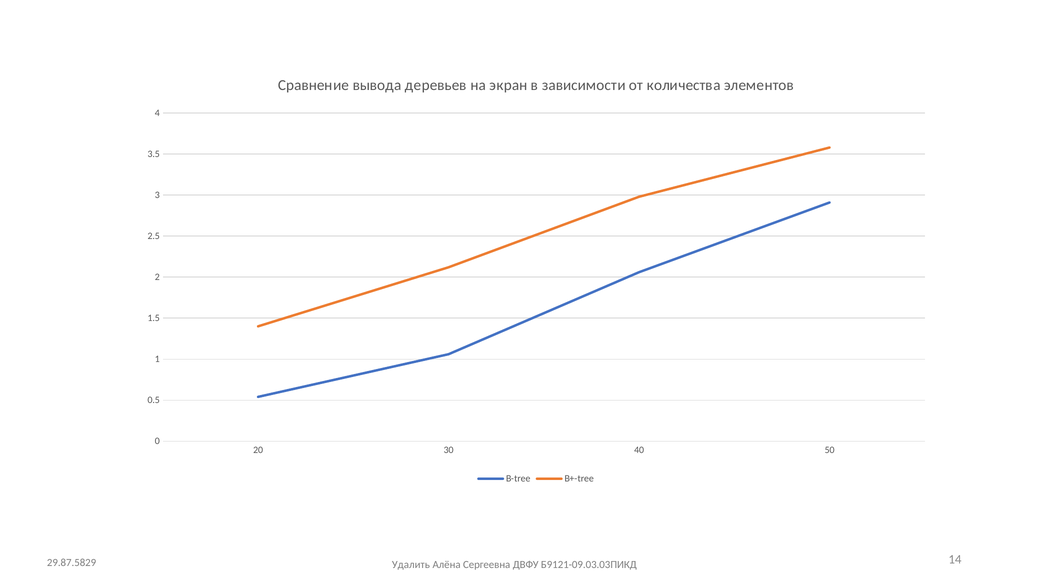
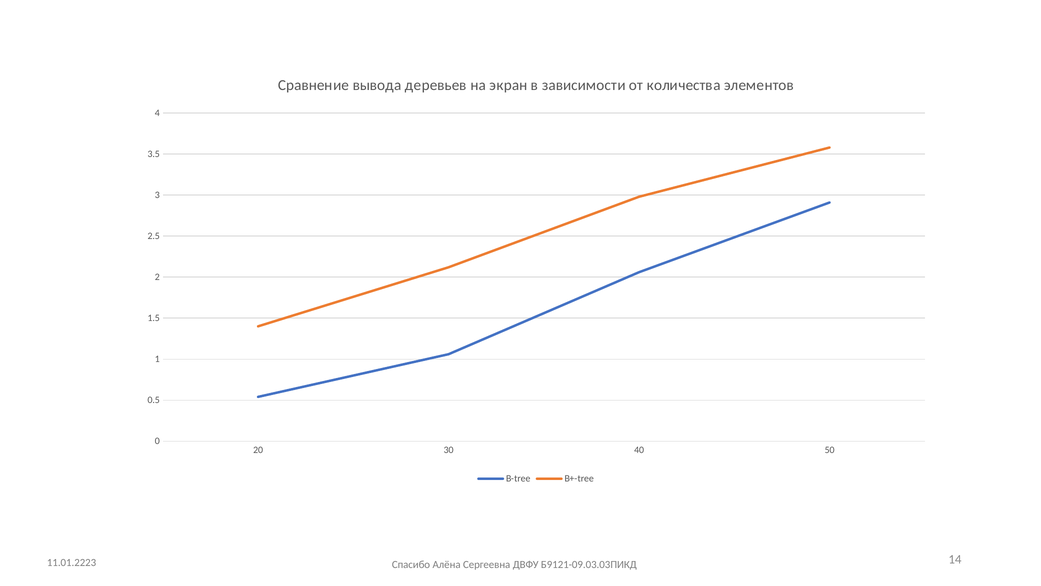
29.87.5829: 29.87.5829 -> 11.01.2223 (72, 562)
Удалить: Удалить -> Спасибо (411, 564)
